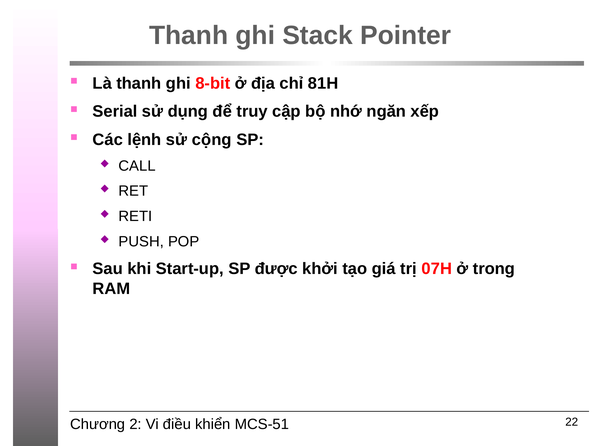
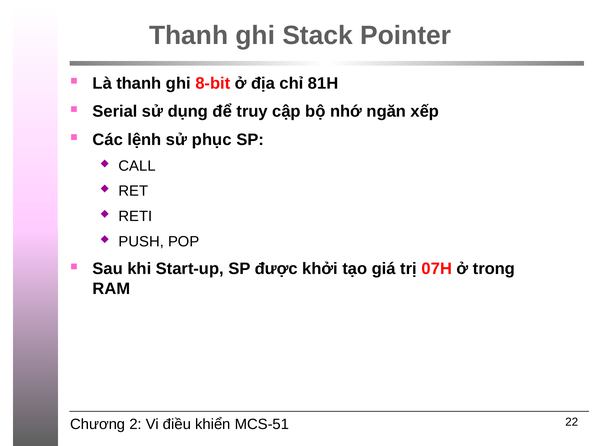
cộng: cộng -> phục (212, 139)
